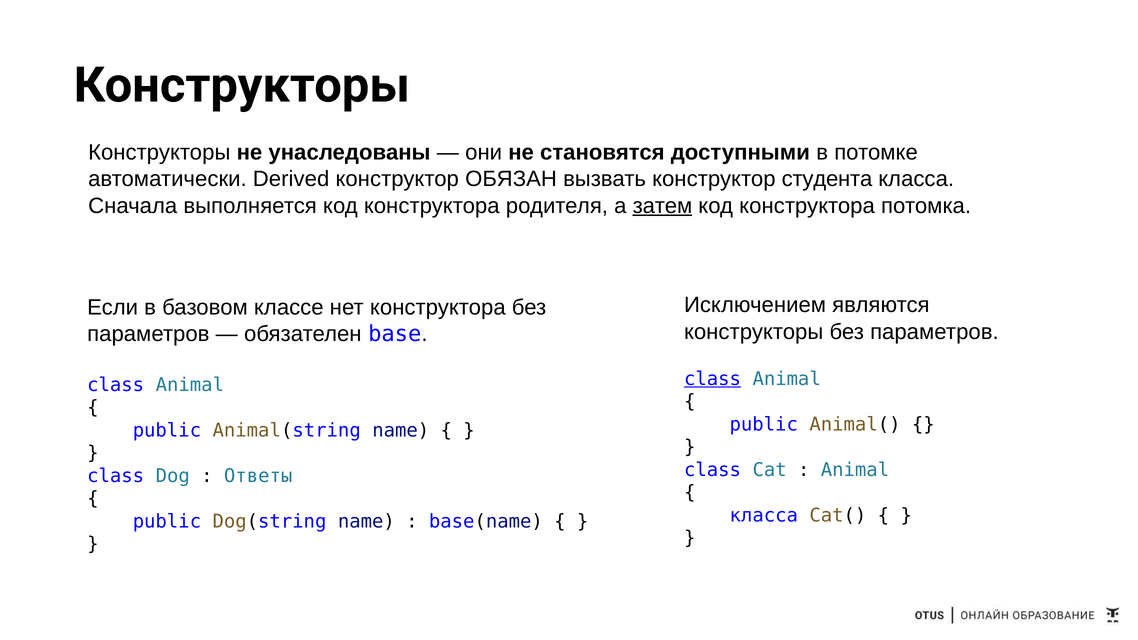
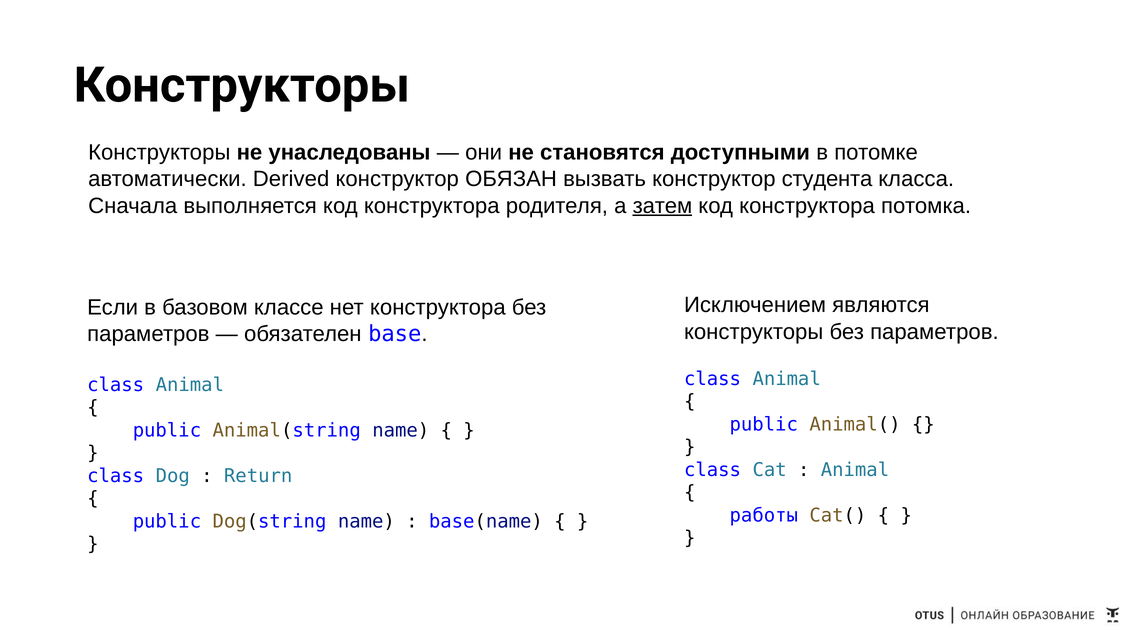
class underline: present -> none (713, 379)
Ответы: Ответы -> Return (258, 476)
класса: класса -> работы (764, 516)
